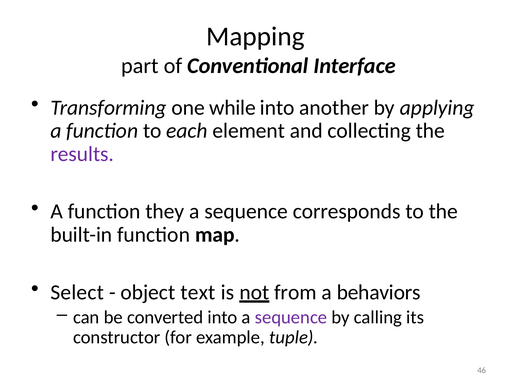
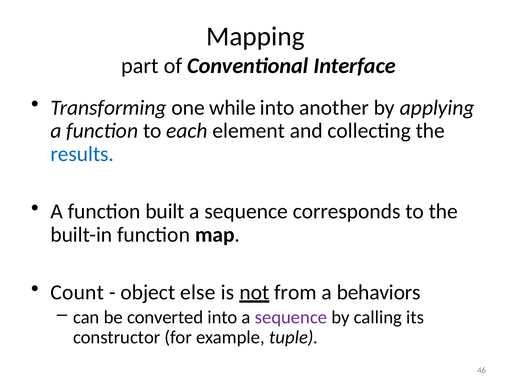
results colour: purple -> blue (82, 154)
they: they -> built (165, 211)
Select: Select -> Count (77, 292)
text: text -> else (198, 292)
